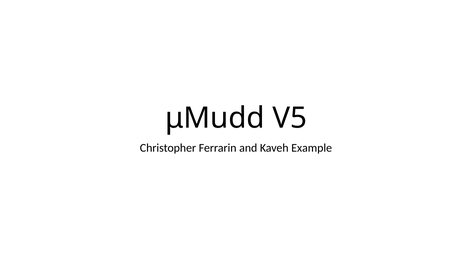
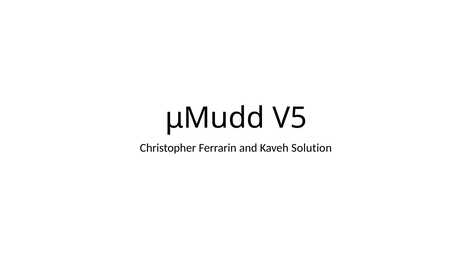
Example: Example -> Solution (312, 148)
